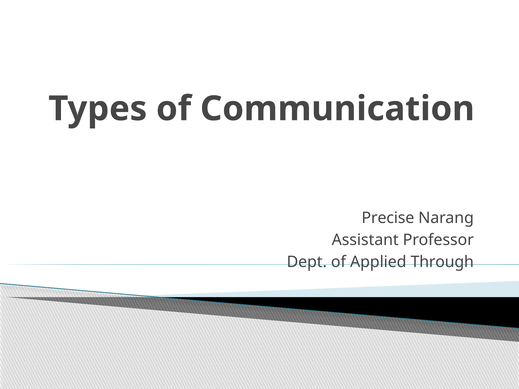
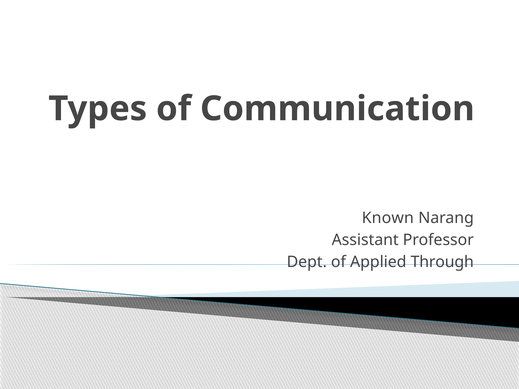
Precise: Precise -> Known (388, 218)
